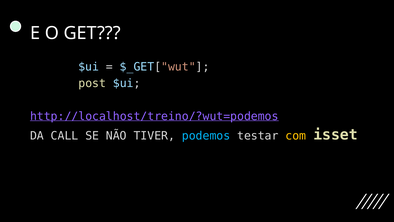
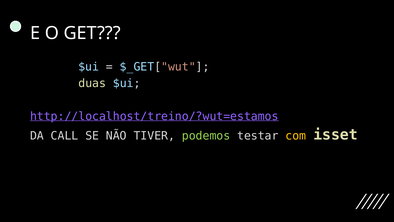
post: post -> duas (92, 83)
http://localhost/treino/?wut=podemos: http://localhost/treino/?wut=podemos -> http://localhost/treino/?wut=estamos (154, 116)
podemos colour: light blue -> light green (206, 136)
